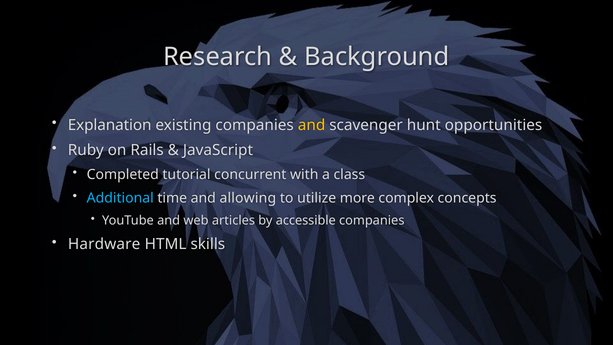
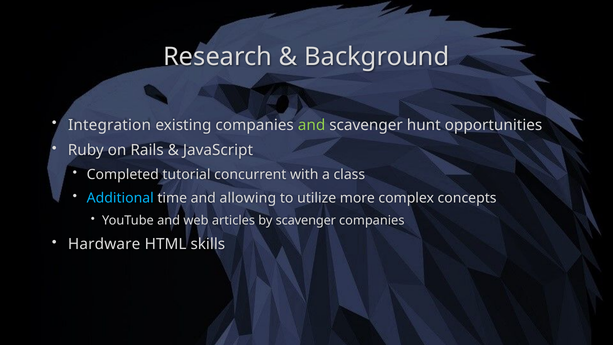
Explanation: Explanation -> Integration (110, 125)
and colour: yellow -> light green (312, 125)
by accessible: accessible -> scavenger (306, 220)
